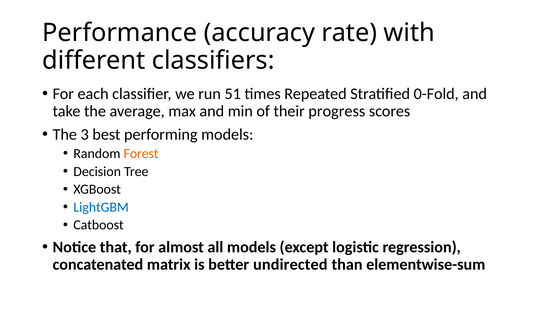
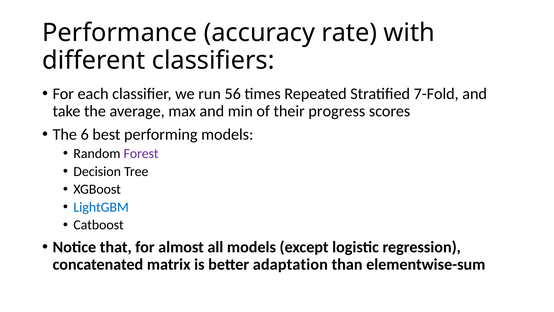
51: 51 -> 56 (233, 94)
0-Fold: 0-Fold -> 7-Fold (436, 94)
3: 3 -> 6 (85, 134)
Forest colour: orange -> purple (141, 153)
undirected: undirected -> adaptation (290, 264)
